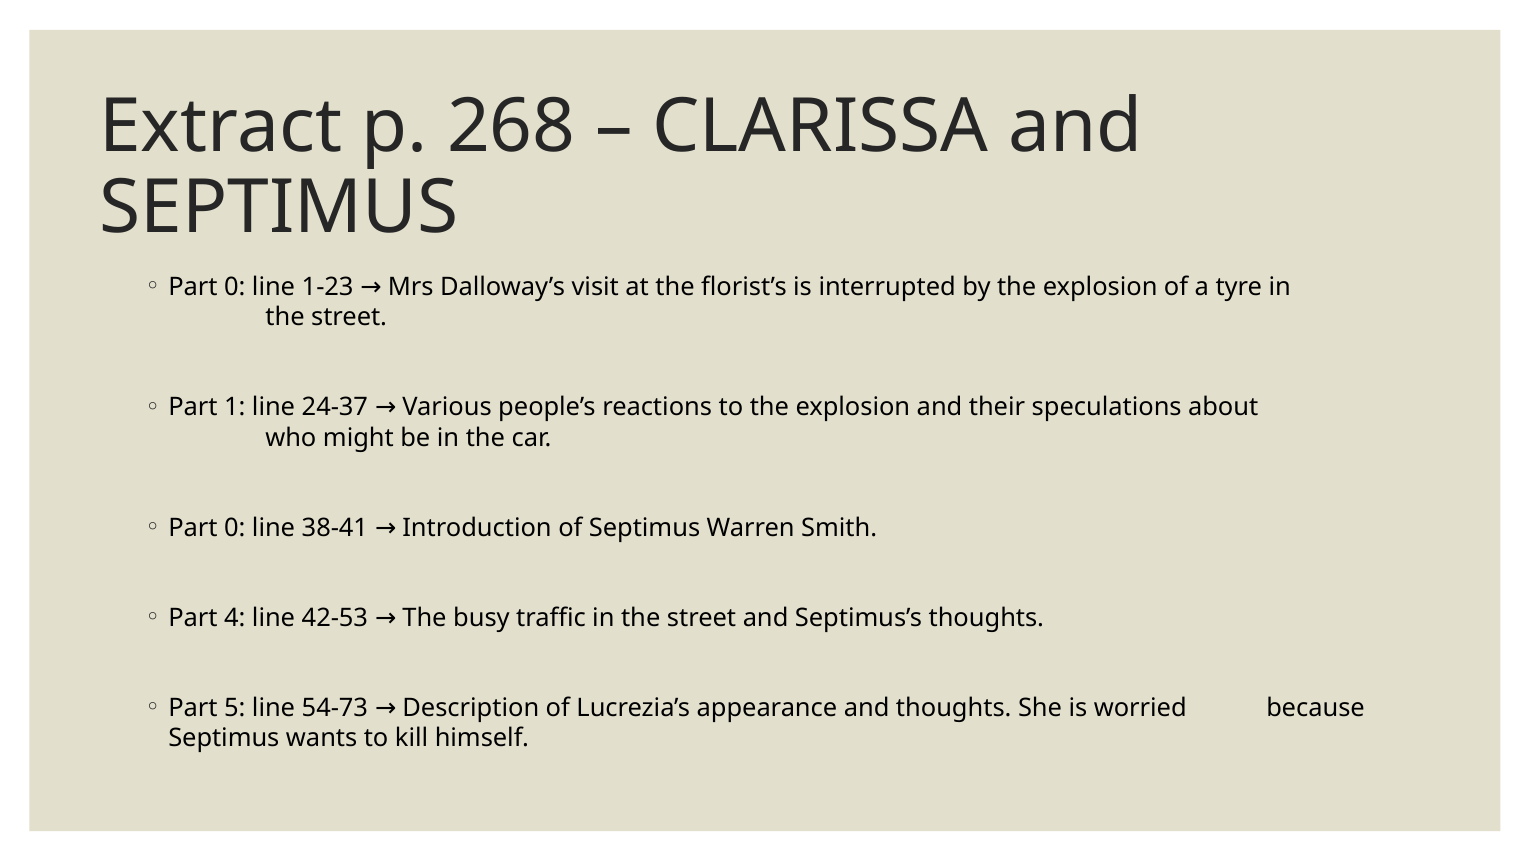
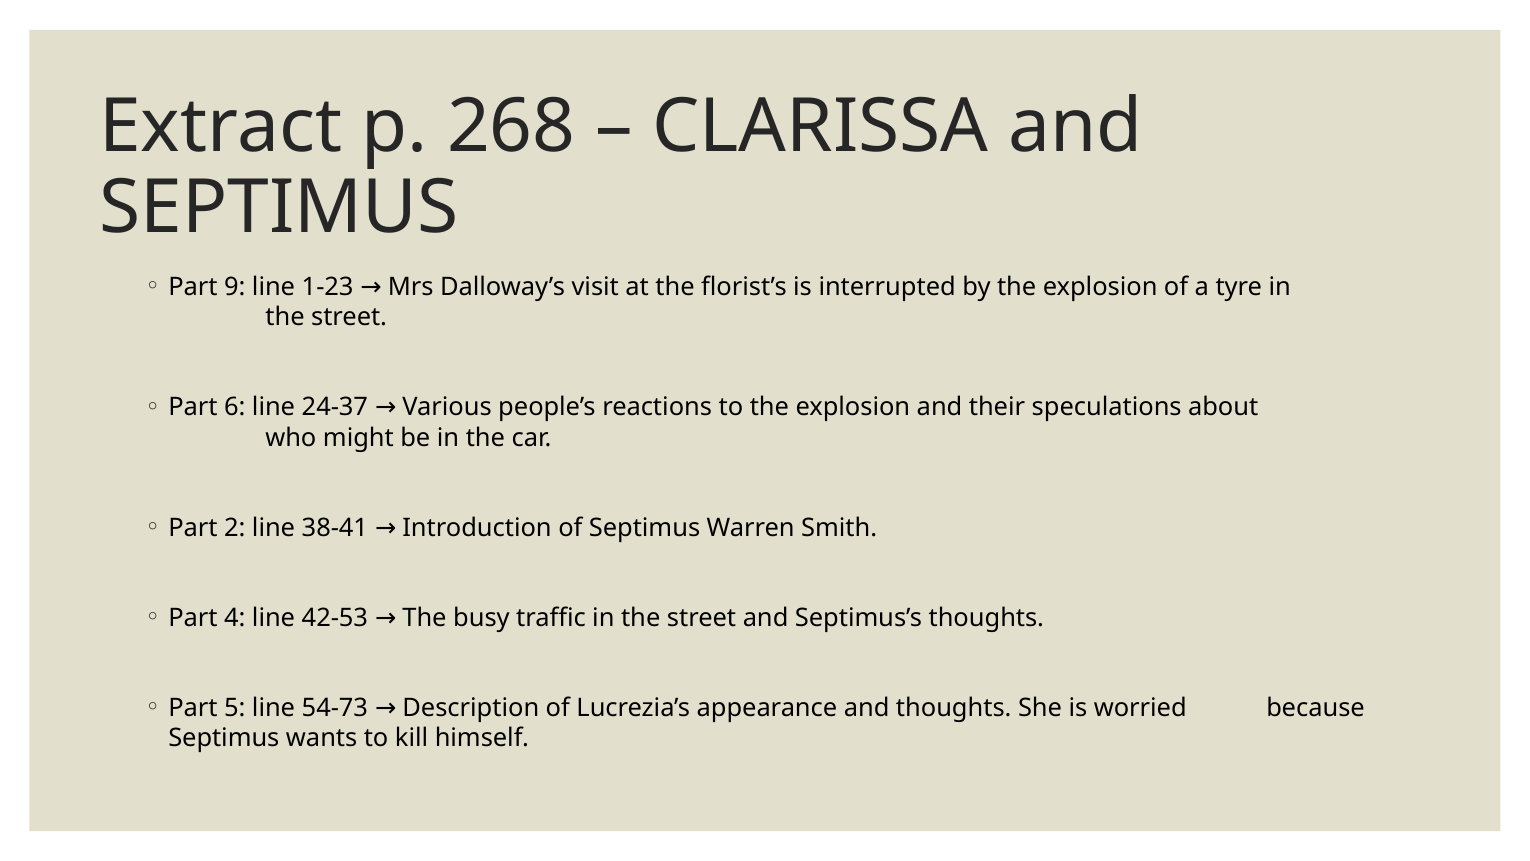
0: 0 -> 9 (235, 287)
1: 1 -> 6 (235, 407)
0: 0 -> 2 (235, 528)
